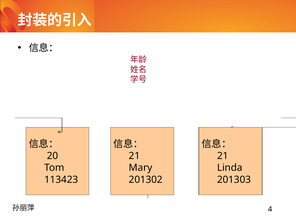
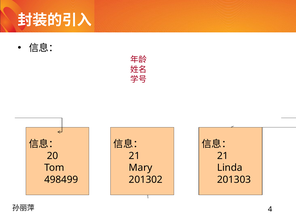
113423: 113423 -> 498499 (61, 180)
